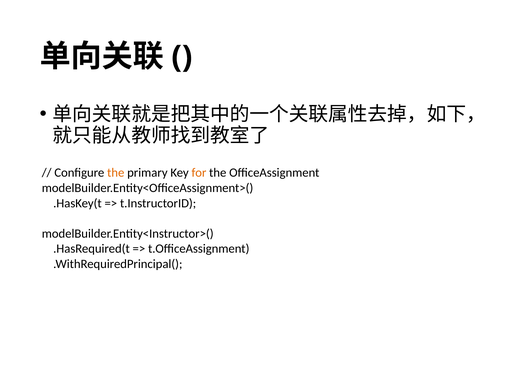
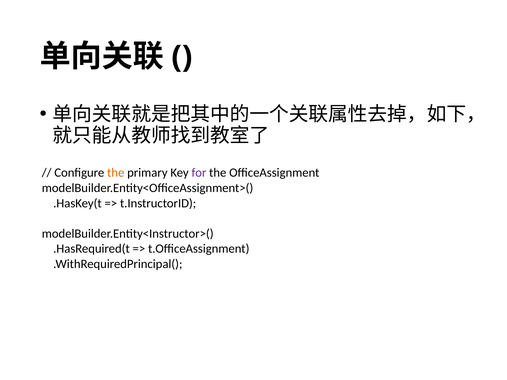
for colour: orange -> purple (199, 173)
